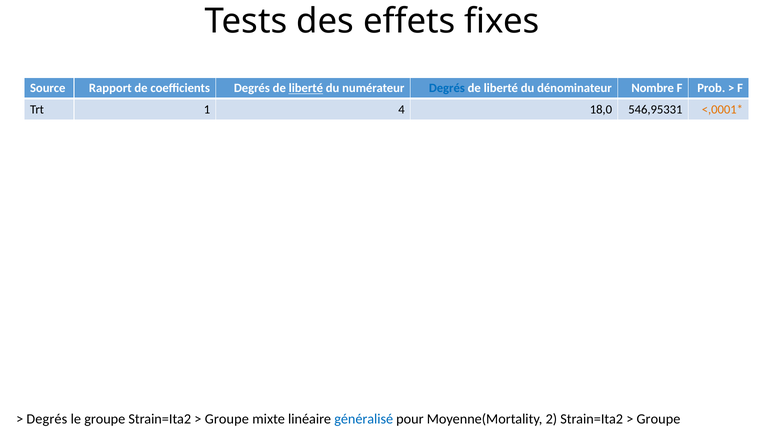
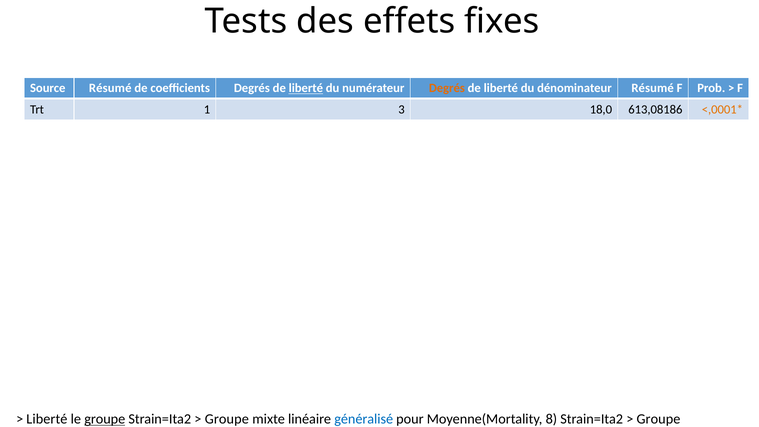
Source Rapport: Rapport -> Résumé (110, 88)
Degrés colour: blue -> orange (447, 88)
dénominateur Nombre: Nombre -> Résumé (653, 88)
4: 4 -> 3 (402, 109)
546,95331: 546,95331 -> 613,08186 (655, 109)
Degrés: Degrés -> Liberté (47, 419)
groupe underline: none -> present (105, 419)
2: 2 -> 8 (551, 419)
